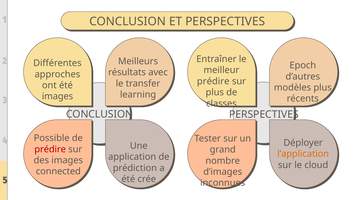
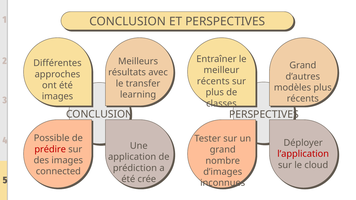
Epoch: Epoch -> Grand (303, 65)
prédire: prédire -> récents (213, 81)
l’application colour: orange -> red (303, 154)
